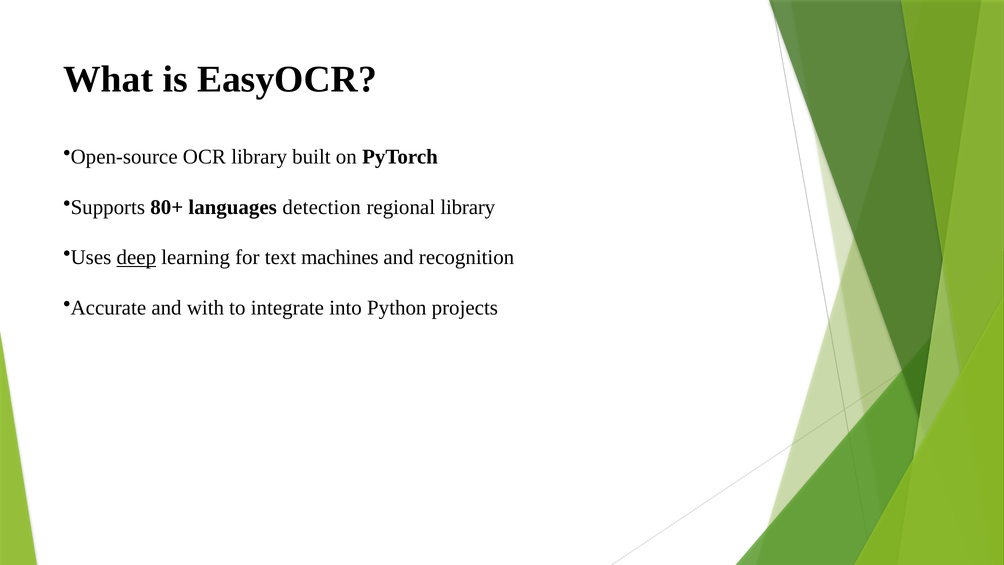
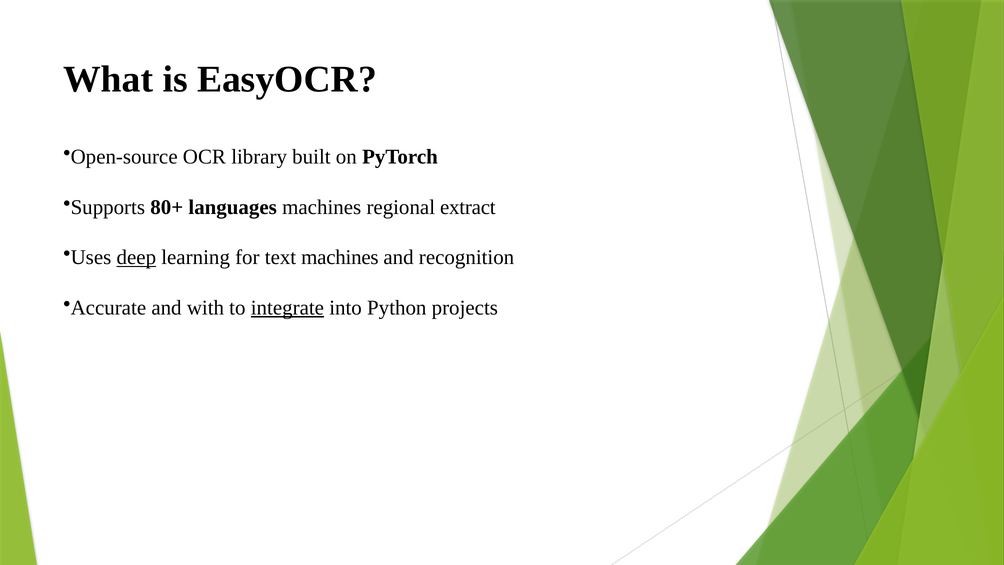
languages detection: detection -> machines (322, 207)
regional library: library -> extract (468, 207)
integrate underline: none -> present (287, 307)
